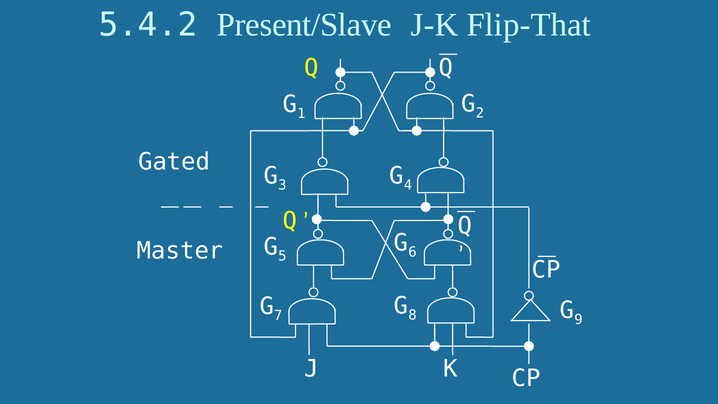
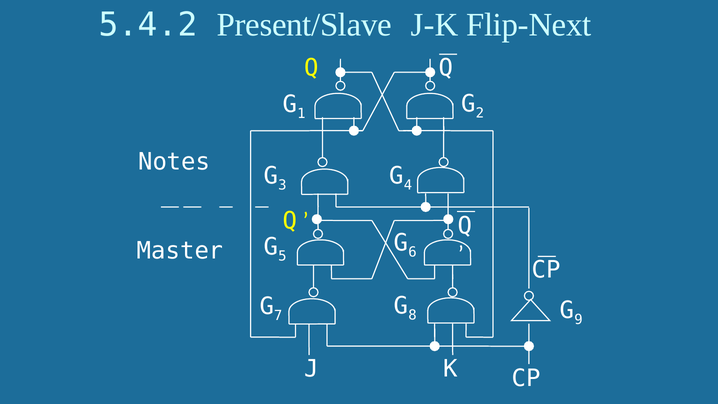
Flip-That: Flip-That -> Flip-Next (529, 25)
Gated: Gated -> Notes (174, 162)
